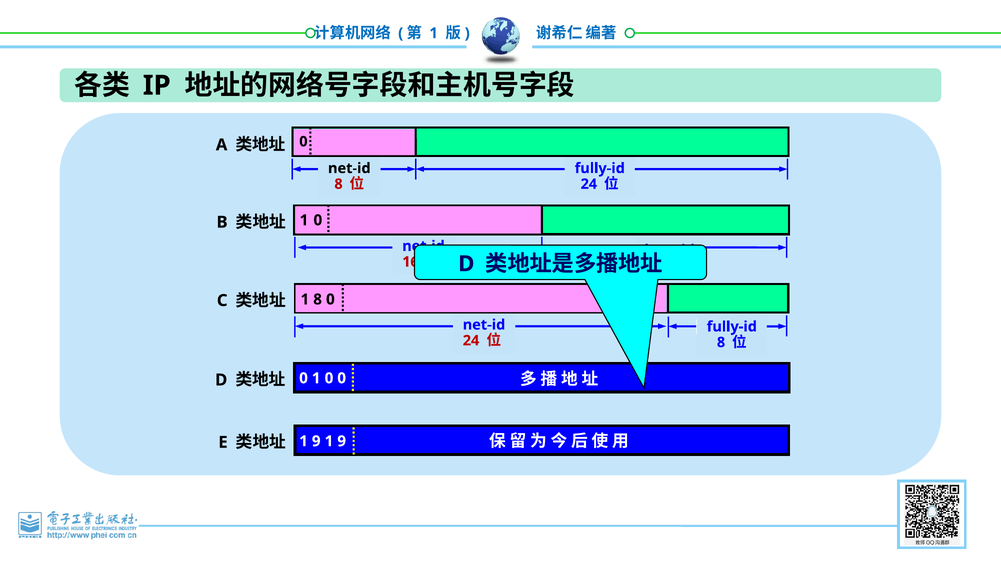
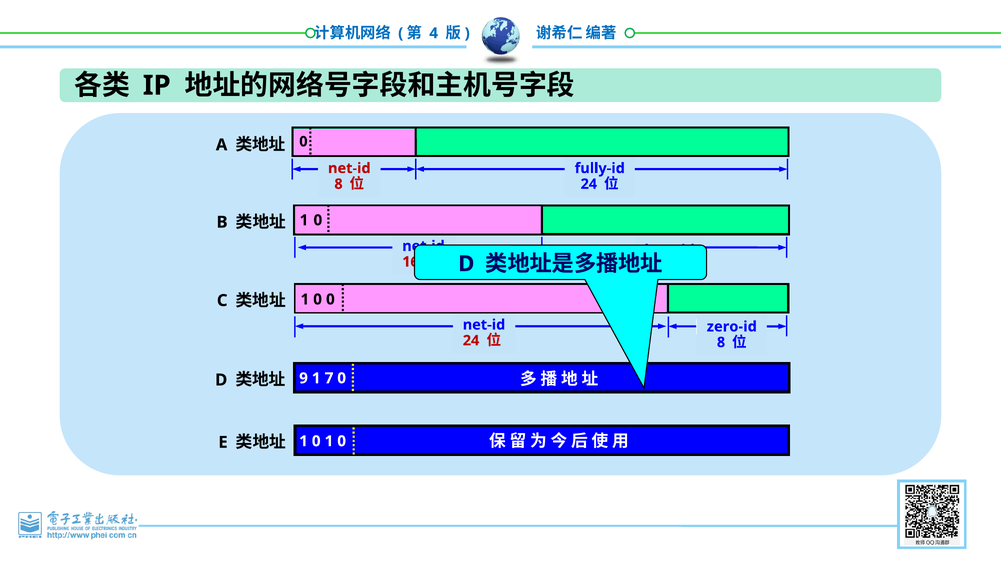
1: 1 -> 4 (434, 33)
net-id colour: black -> red (349, 168)
8: 8 -> 0 (318, 299)
fully-id: fully-id -> zero-id (732, 327)
0: 0 -> 9 (304, 378)
1 0: 0 -> 7 (329, 378)
9: 9 -> 0 (316, 441)
9: 9 -> 0 (342, 441)
